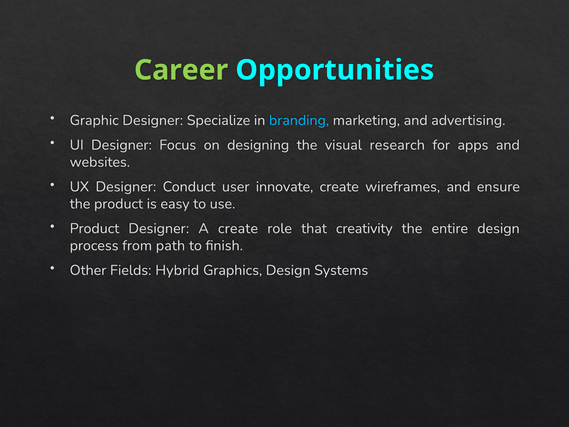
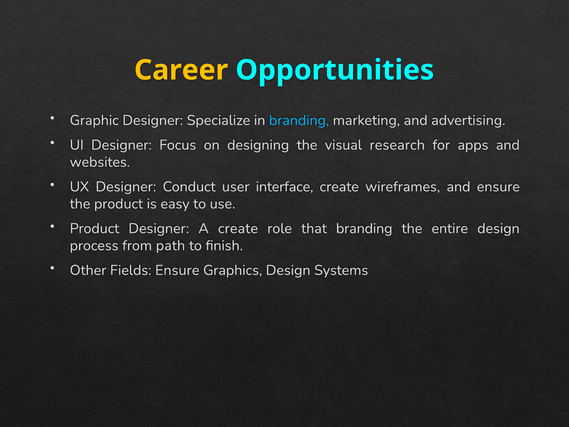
Career colour: light green -> yellow (181, 70)
innovate: innovate -> interface (285, 187)
that creativity: creativity -> branding (364, 228)
Fields Hybrid: Hybrid -> Ensure (177, 270)
